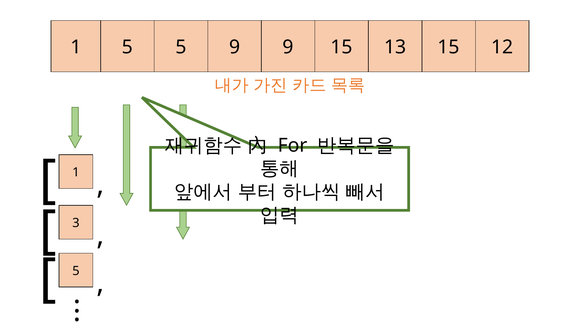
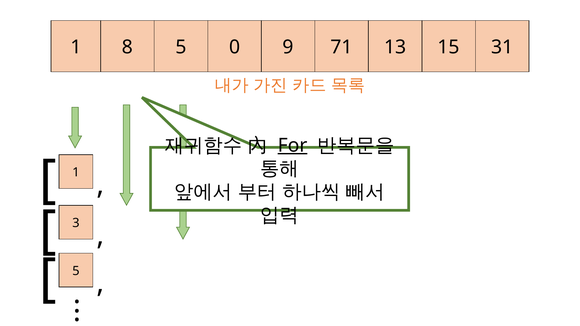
1 5: 5 -> 8 (127, 47)
5 9: 9 -> 0 (235, 47)
9 15: 15 -> 71 (342, 47)
12: 12 -> 31 (502, 47)
For underline: none -> present (293, 146)
